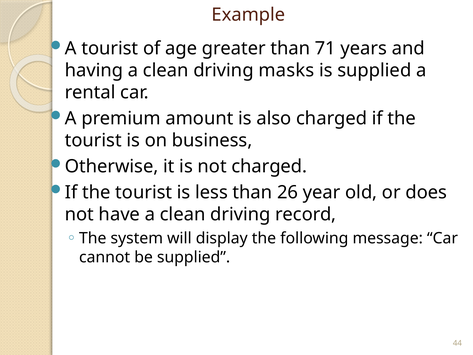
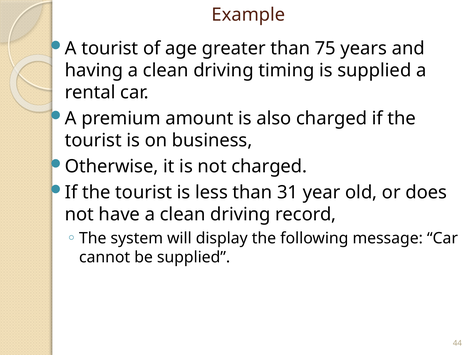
71: 71 -> 75 (325, 48)
masks: masks -> timing (286, 70)
26: 26 -> 31 (288, 192)
